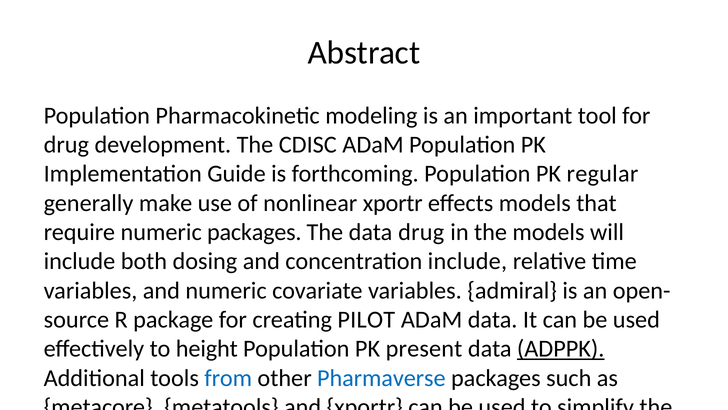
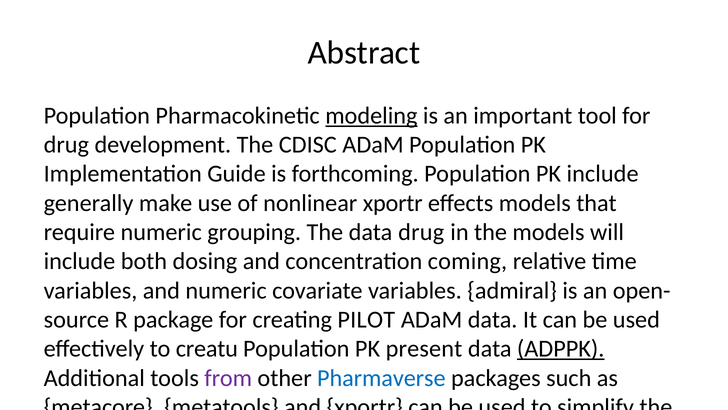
modeling underline: none -> present (371, 115)
PK regular: regular -> include (603, 174)
numeric packages: packages -> grouping (254, 232)
concentration include: include -> coming (467, 261)
height: height -> creatu (207, 348)
from colour: blue -> purple (228, 378)
